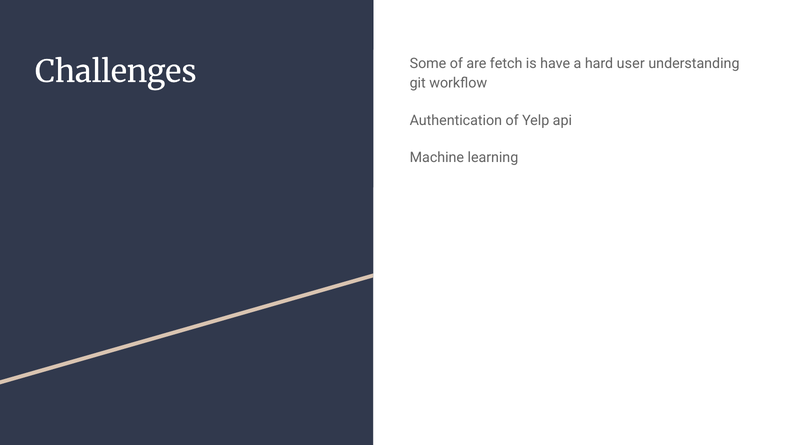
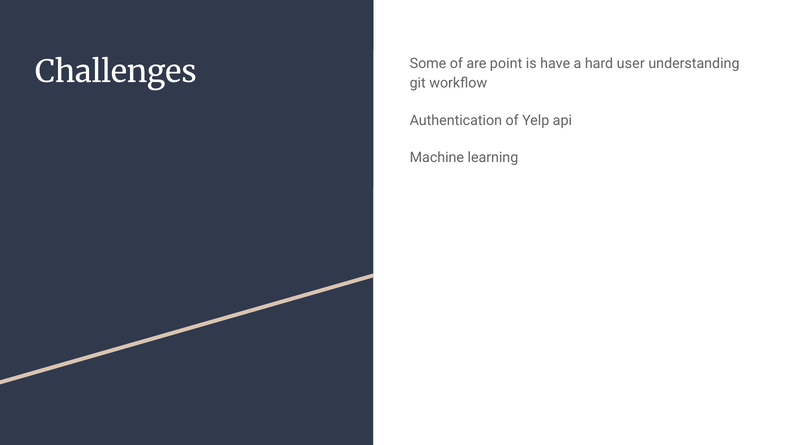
fetch: fetch -> point (506, 63)
